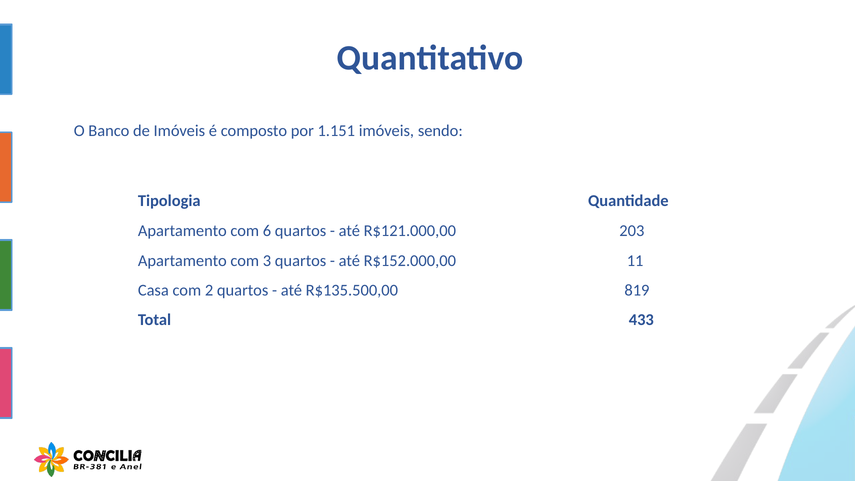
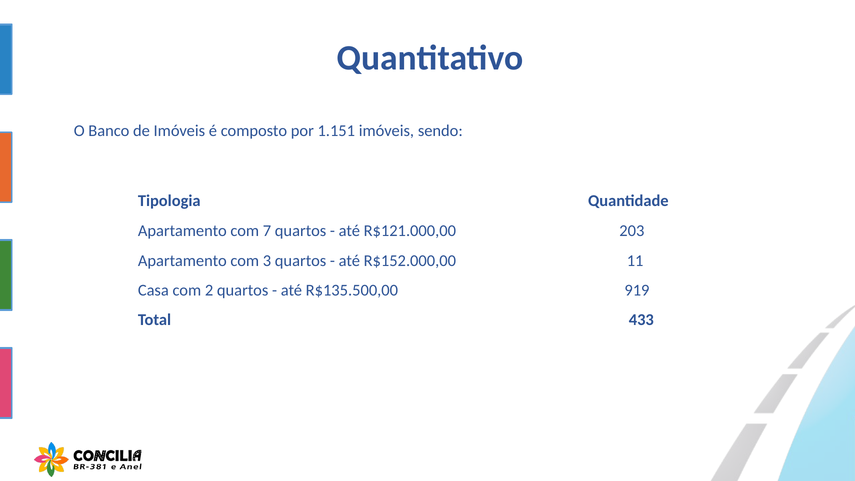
6: 6 -> 7 (267, 231)
819: 819 -> 919 (637, 290)
